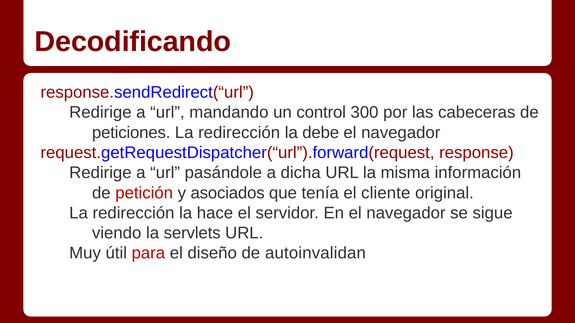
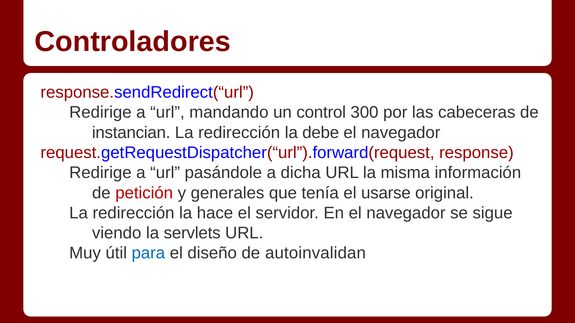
Decodificando: Decodificando -> Controladores (133, 42)
peticiones: peticiones -> instancian (131, 133)
asociados: asociados -> generales (228, 193)
cliente: cliente -> usarse (386, 193)
para colour: red -> blue (148, 253)
